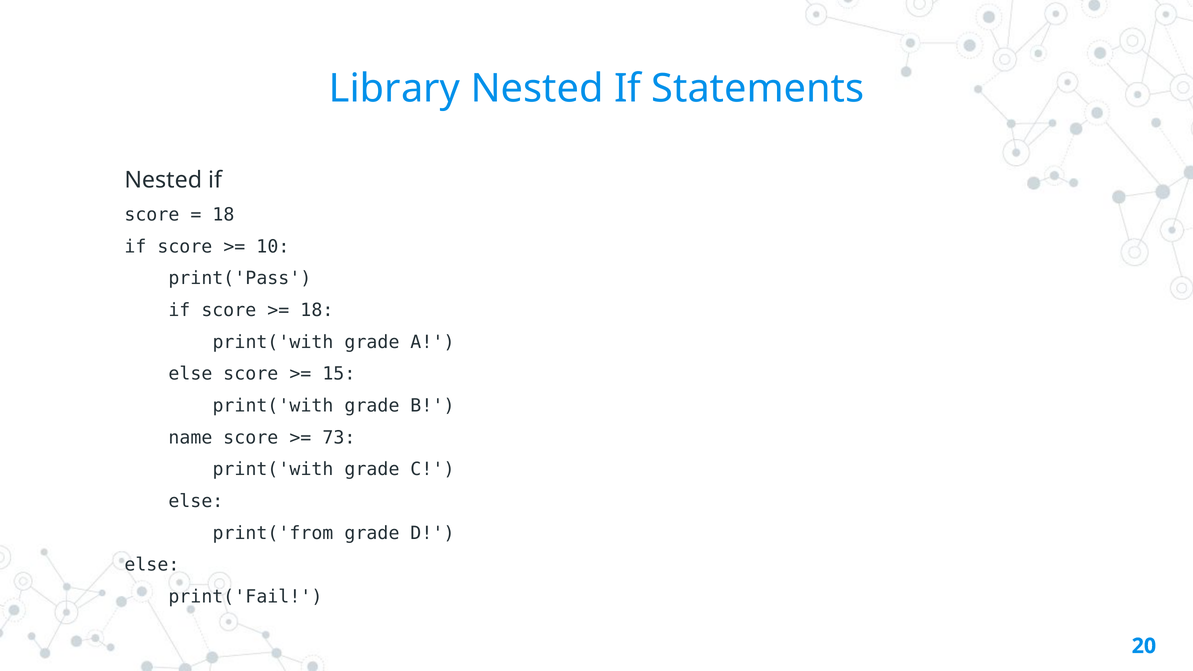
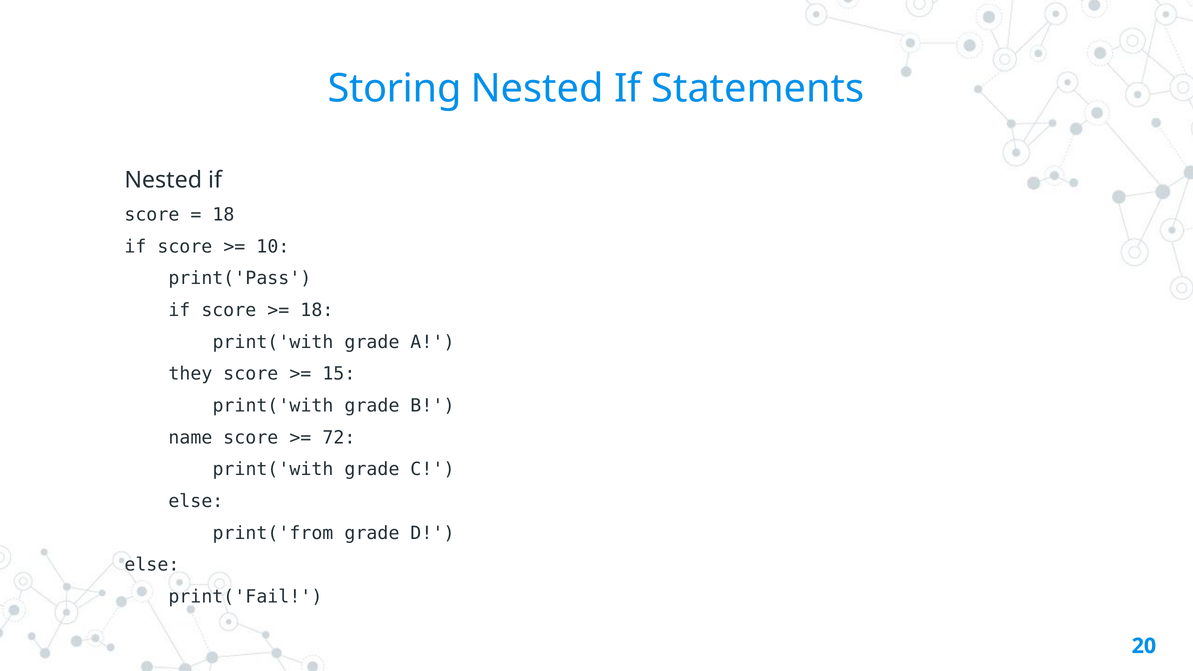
Library: Library -> Storing (395, 89)
else: else -> they (190, 374)
73: 73 -> 72 (339, 438)
